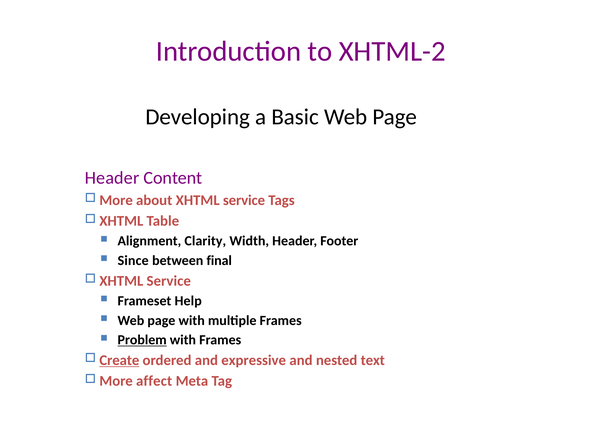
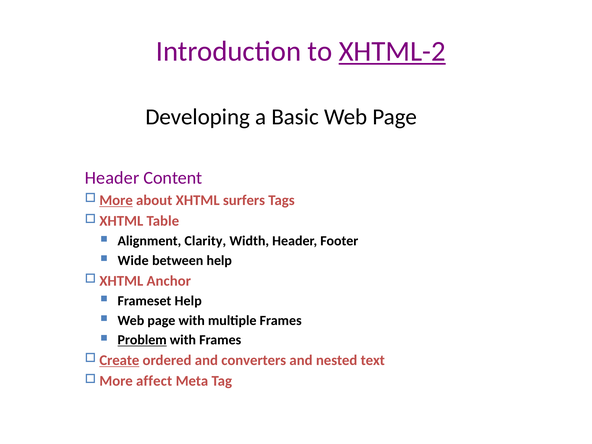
XHTML-2 underline: none -> present (392, 51)
More underline: none -> present (116, 200)
about XHTML service: service -> surfers (244, 200)
Since: Since -> Wide (133, 261)
between final: final -> help (219, 261)
Service: Service -> Anchor (169, 281)
expressive: expressive -> converters (254, 360)
